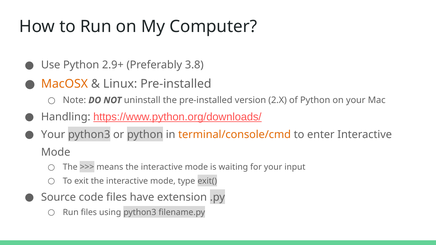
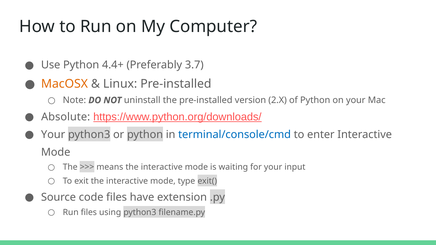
2.9+: 2.9+ -> 4.4+ (113, 65)
3.8: 3.8 -> 3.7 (194, 65)
Handling: Handling -> Absolute (66, 117)
terminal/console/cmd colour: orange -> blue (235, 135)
